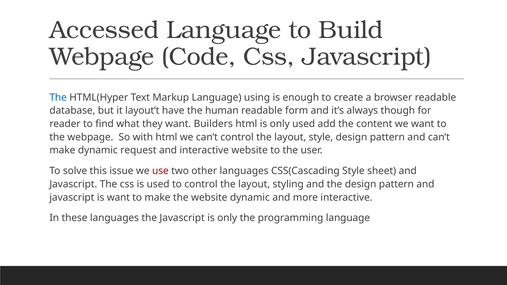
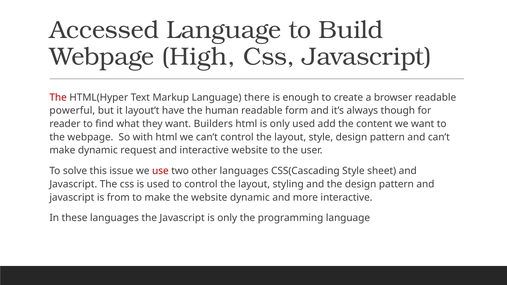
Code: Code -> High (199, 57)
The colour: blue -> red (58, 97)
using: using -> there (257, 97)
database: database -> powerful (72, 111)
is want: want -> from (118, 198)
